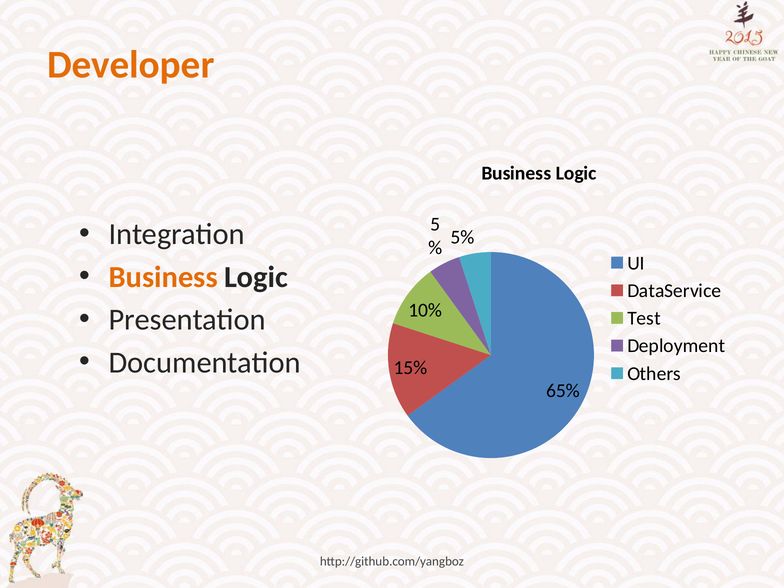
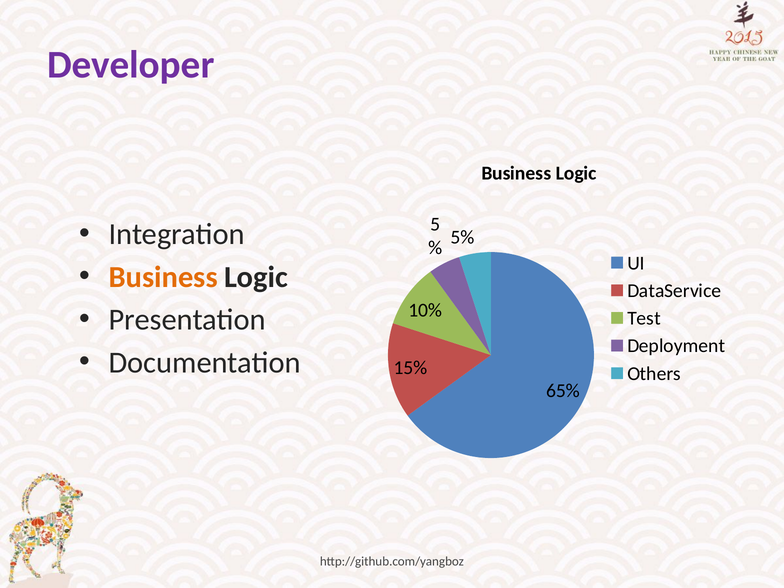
Developer colour: orange -> purple (131, 65)
